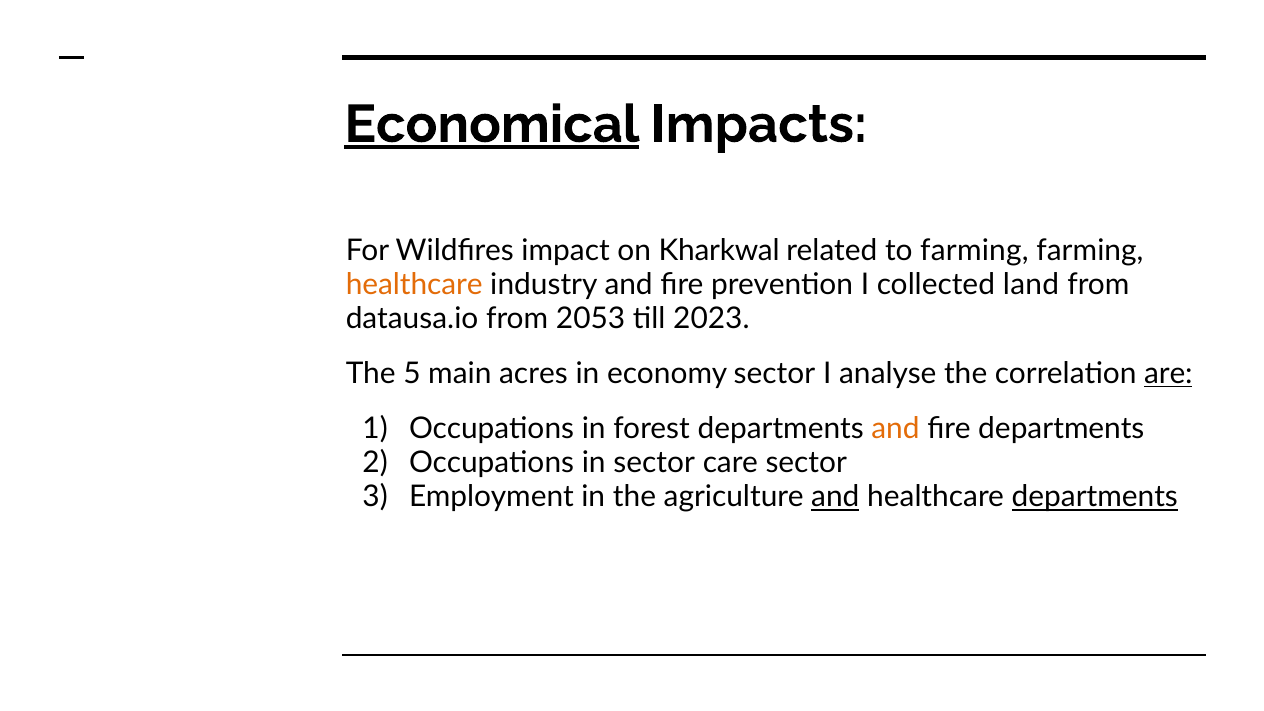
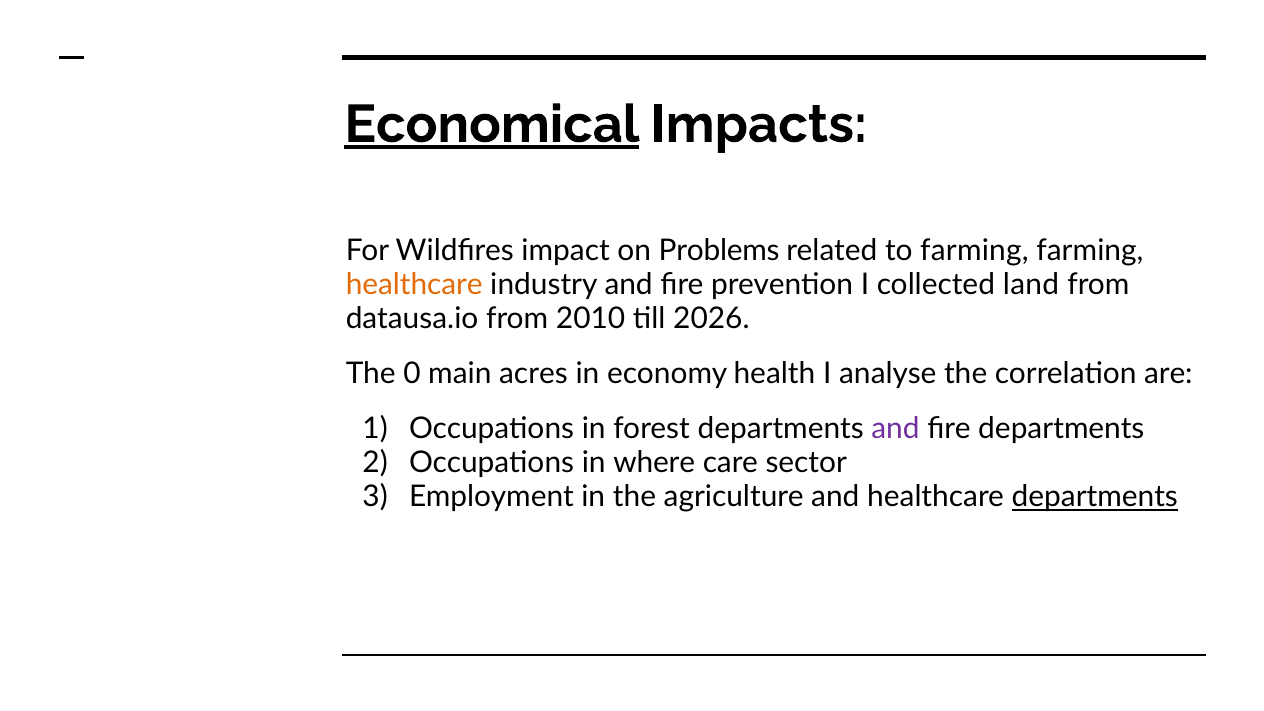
Kharkwal: Kharkwal -> Problems (719, 251)
2053: 2053 -> 2010 (591, 319)
2023: 2023 -> 2026 (711, 319)
5: 5 -> 0 (412, 374)
economy sector: sector -> health (774, 374)
are underline: present -> none (1168, 374)
and colour: orange -> purple (895, 429)
in sector: sector -> where (654, 463)
and underline: present -> none (835, 497)
